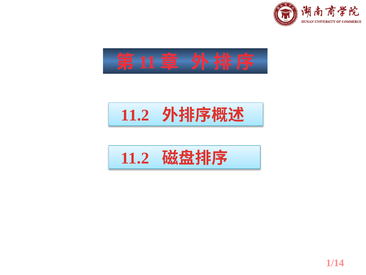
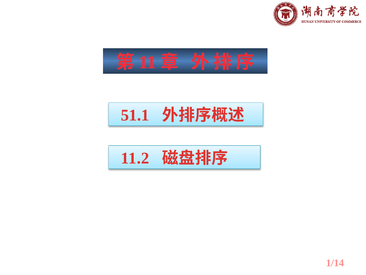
11.2: 11.2 -> 51.1 (135, 115)
